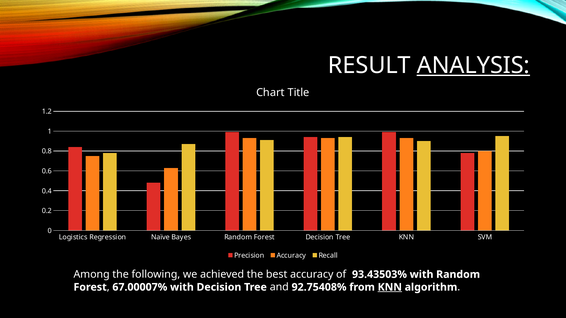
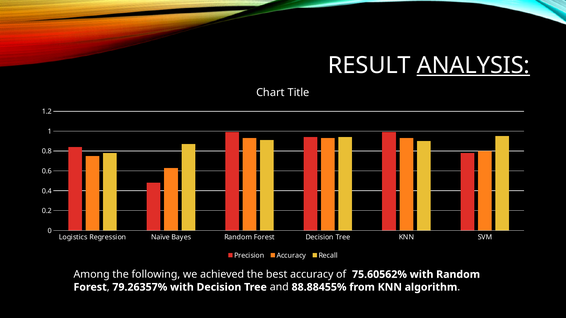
93.43503%: 93.43503% -> 75.60562% (379, 275)
67.00007%: 67.00007% -> 79.26357% (140, 287)
92.75408%: 92.75408% -> 88.88455% (319, 287)
KNN underline: present -> none (390, 287)
